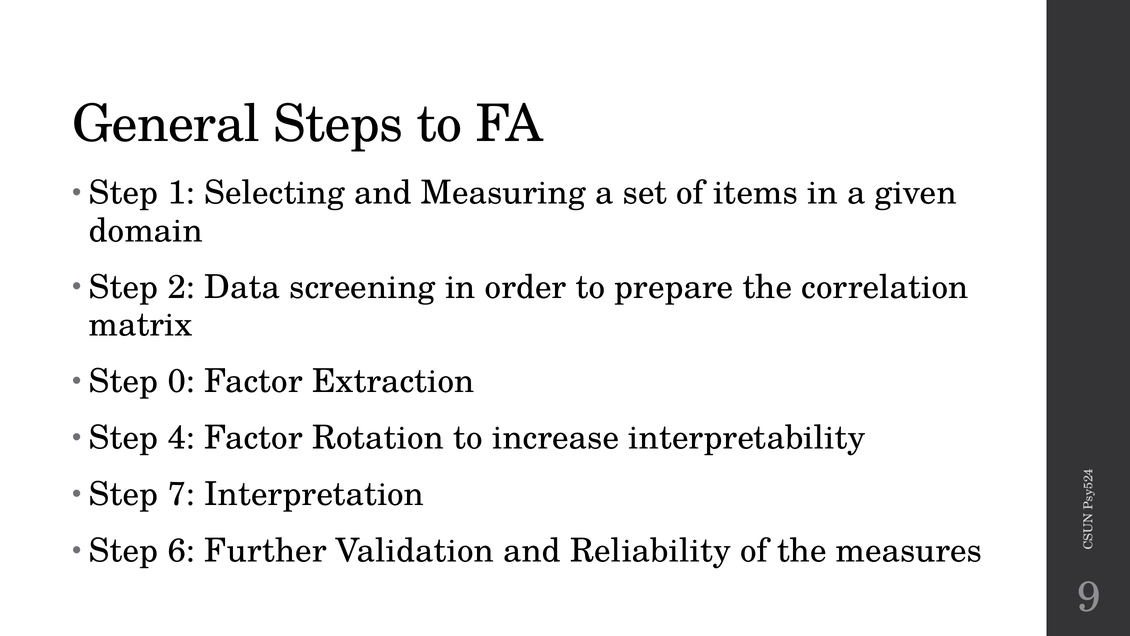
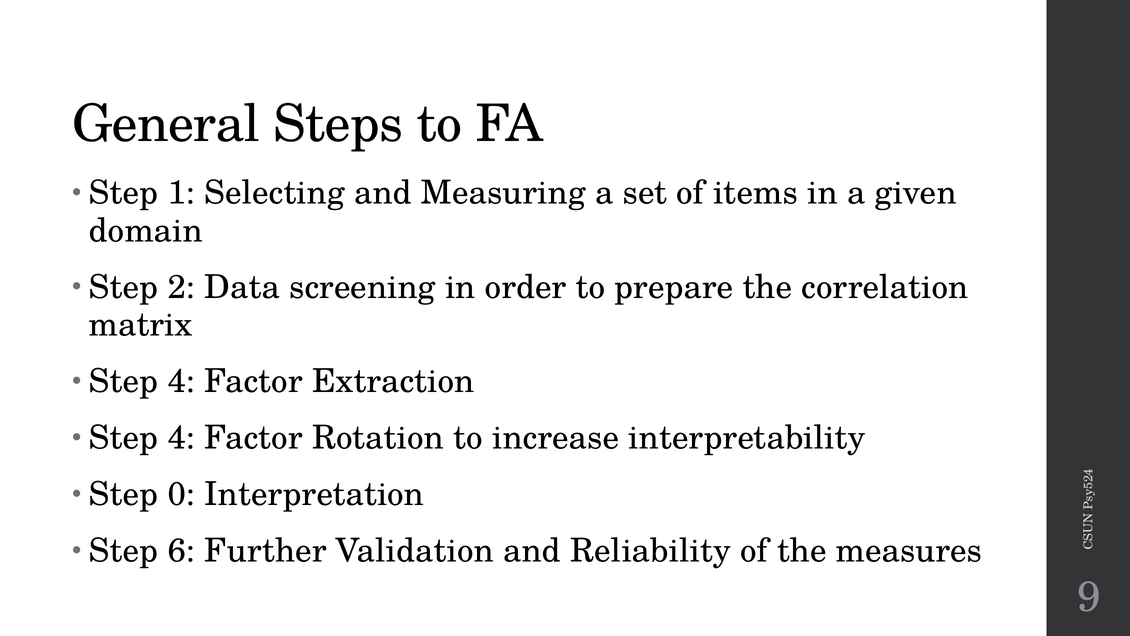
0: 0 -> 4 (181, 381)
7: 7 -> 0 (181, 494)
